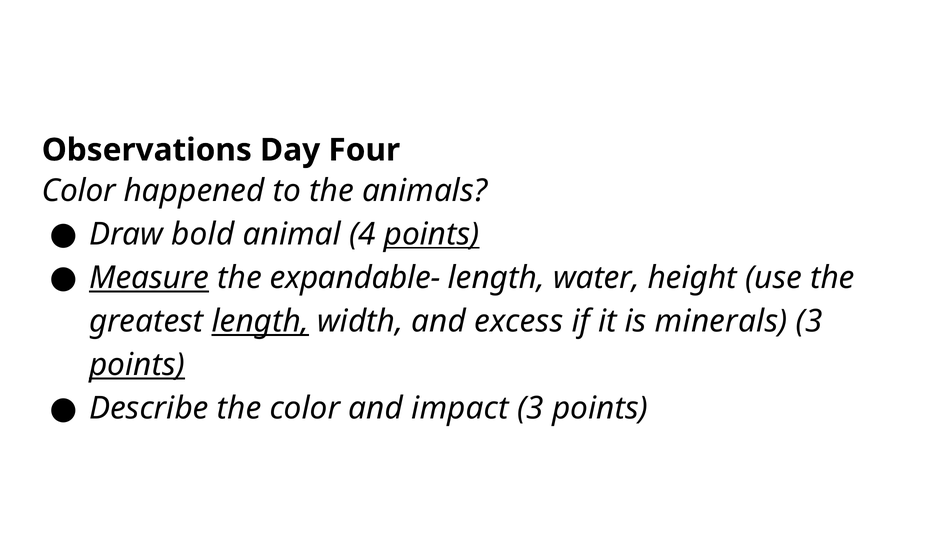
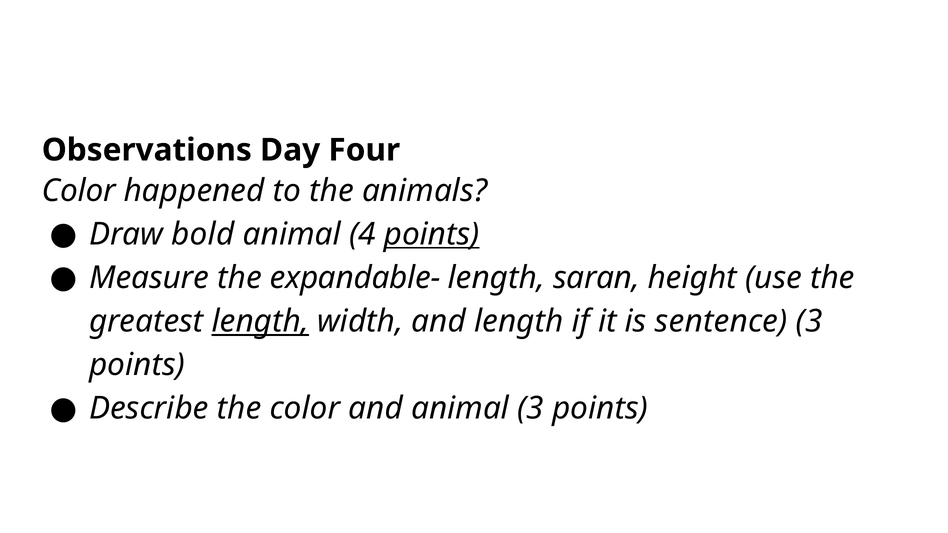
Measure underline: present -> none (149, 278)
water: water -> saran (597, 278)
and excess: excess -> length (519, 321)
minerals: minerals -> sentence (721, 321)
points underline: present -> none (137, 365)
and impact: impact -> animal (460, 409)
